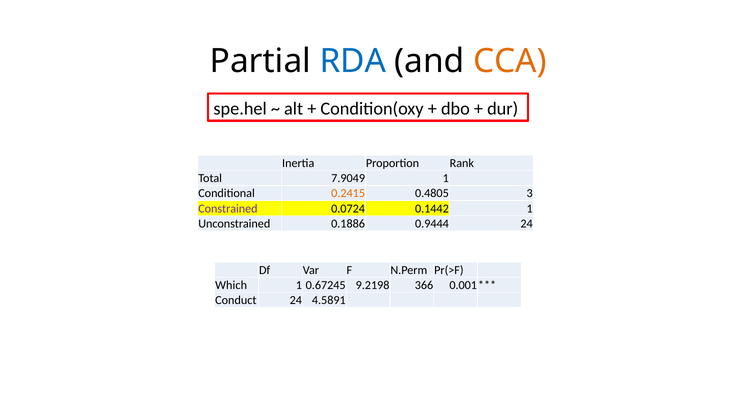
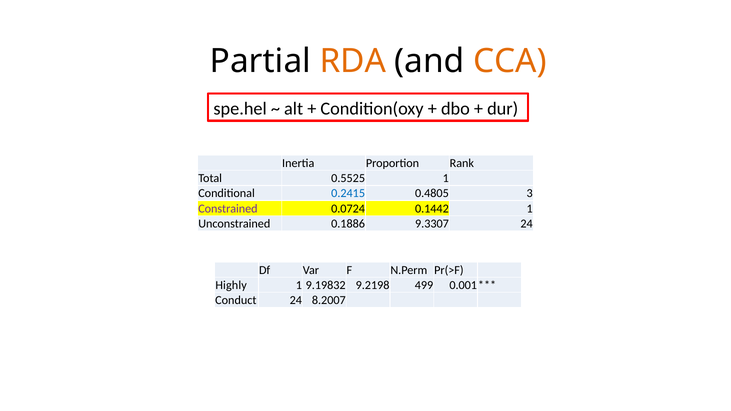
RDA colour: blue -> orange (353, 61)
7.9049: 7.9049 -> 0.5525 (348, 178)
0.2415 colour: orange -> blue (348, 194)
0.9444: 0.9444 -> 9.3307 (432, 224)
Which: Which -> Highly (231, 285)
0.67245: 0.67245 -> 9.19832 (326, 285)
366: 366 -> 499 (424, 285)
4.5891: 4.5891 -> 8.2007 (329, 300)
